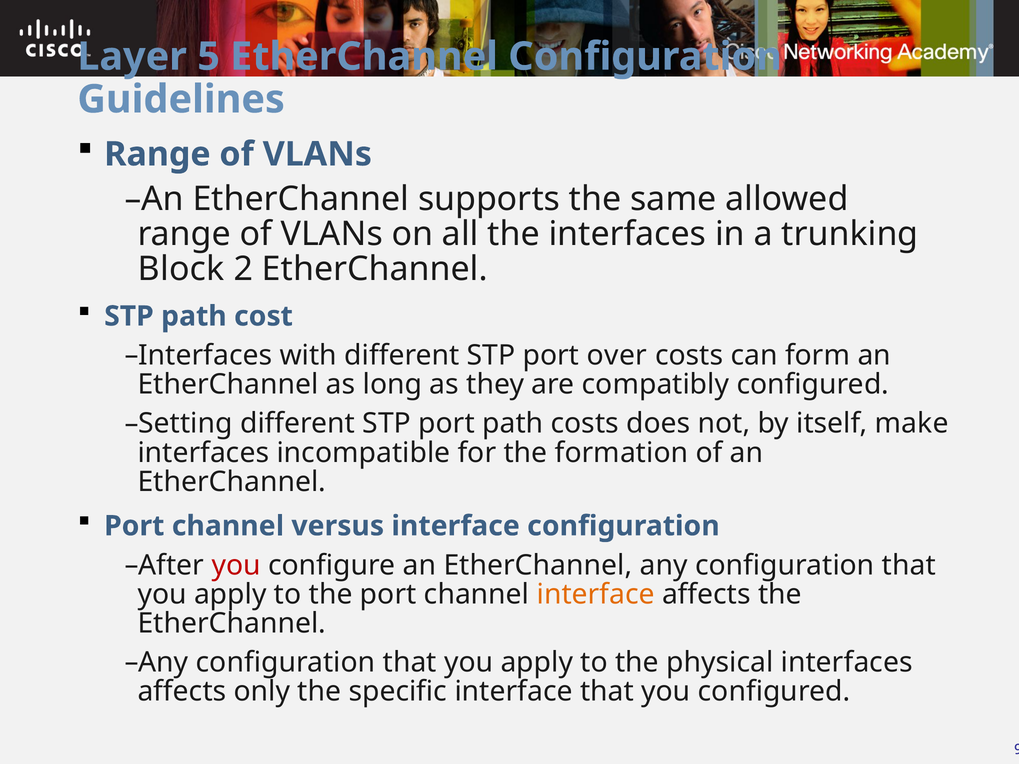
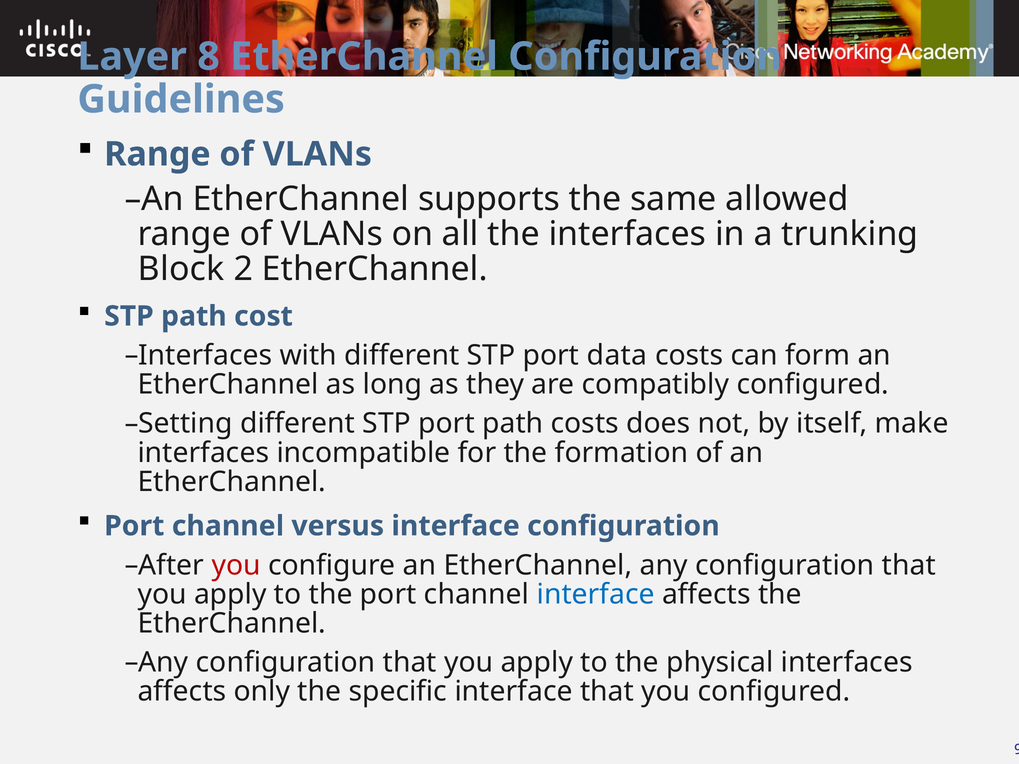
5: 5 -> 8 (209, 57)
over: over -> data (617, 356)
interface colour: orange -> blue (596, 594)
